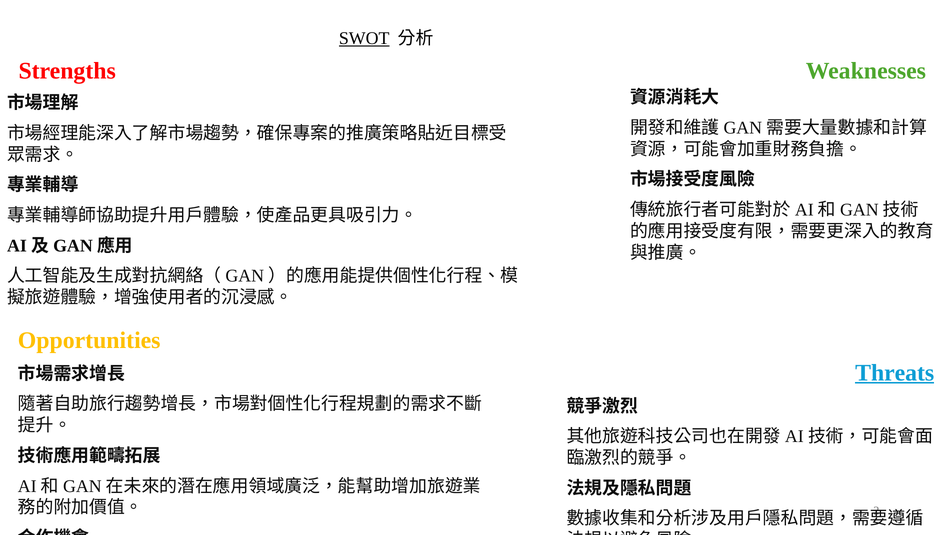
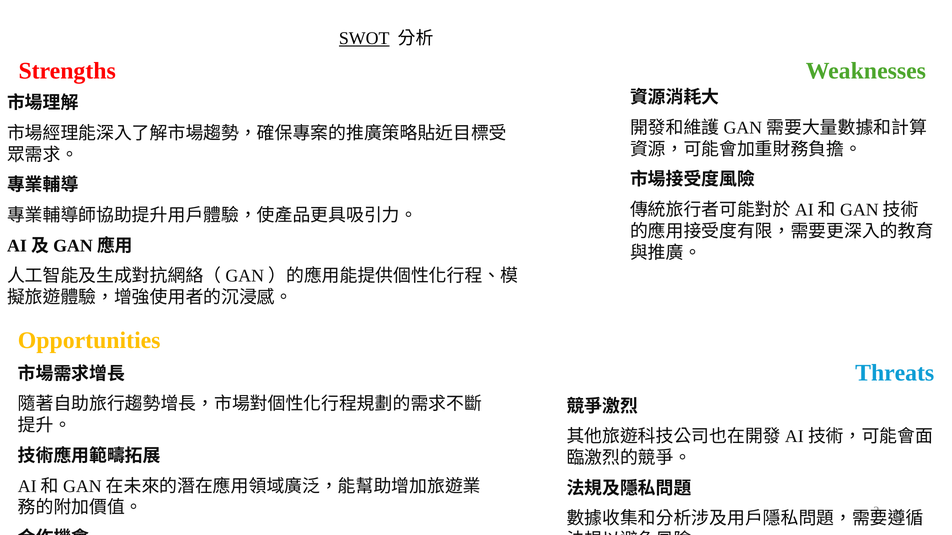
Threats underline: present -> none (895, 373)
